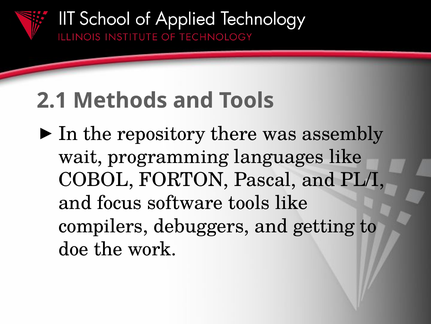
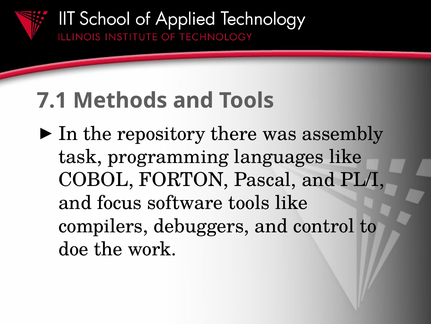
2.1: 2.1 -> 7.1 (52, 100)
wait: wait -> task (80, 157)
getting: getting -> control (324, 225)
